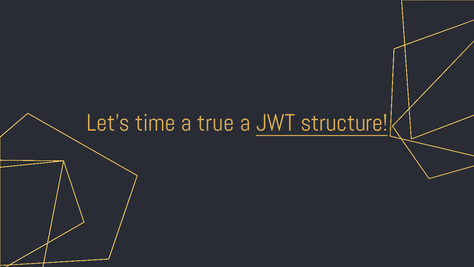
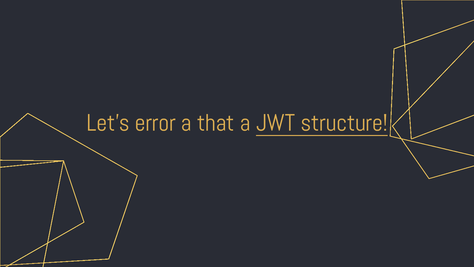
time: time -> error (155, 123)
true: true -> that (216, 123)
